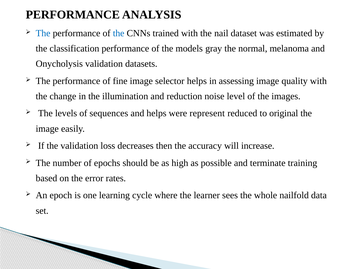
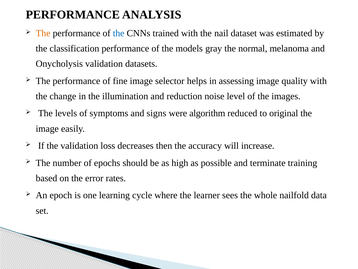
The colour: blue -> orange (43, 33)
sequences: sequences -> symptoms (109, 113)
and helps: helps -> signs (156, 113)
represent: represent -> algorithm (207, 113)
